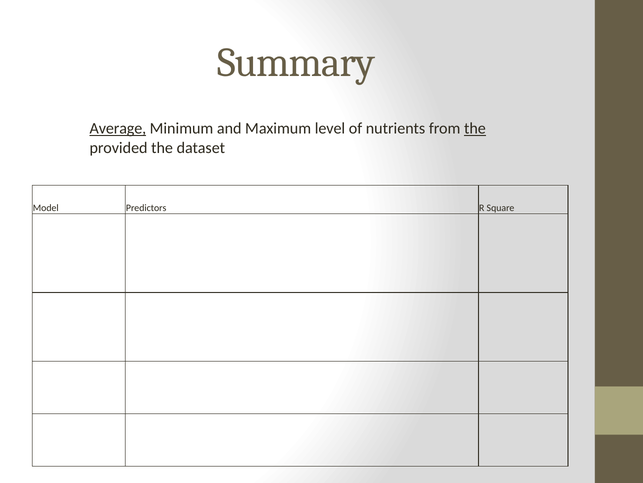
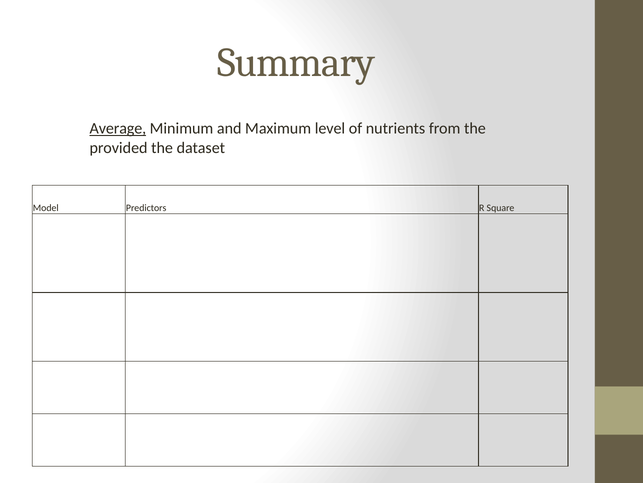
the underline: present -> none (475, 128)
